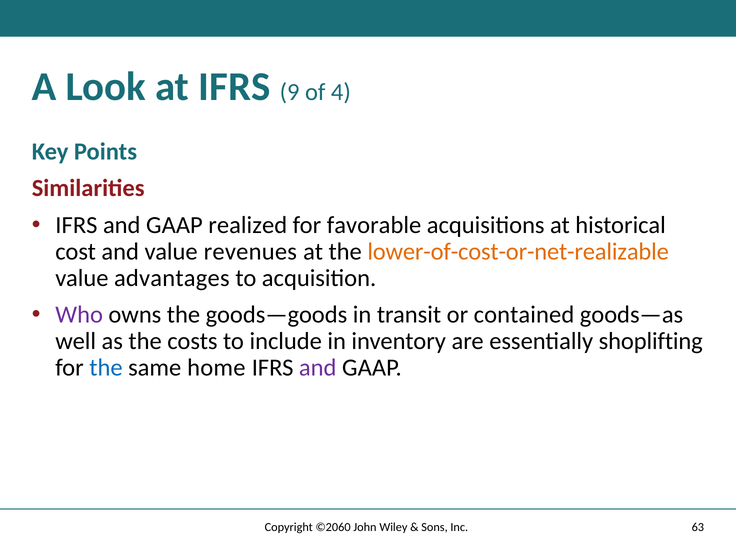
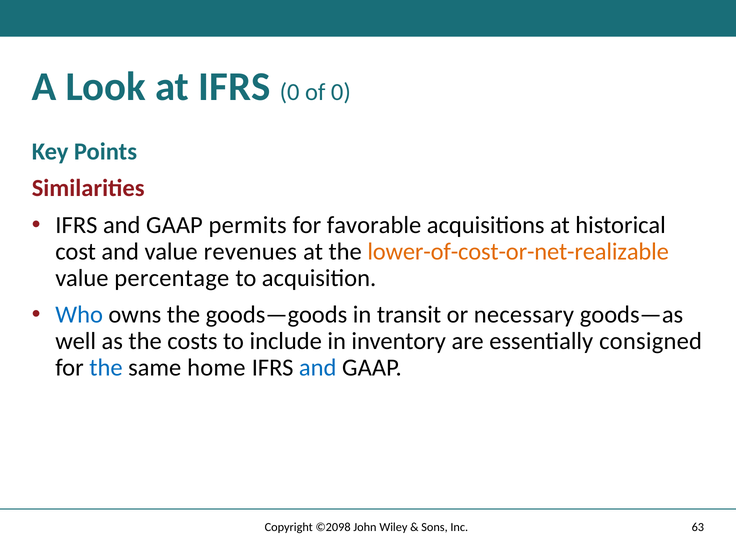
S 9: 9 -> 0 (290, 92)
of 4: 4 -> 0 (341, 92)
realized: realized -> permits (248, 225)
advantages: advantages -> percentage (172, 278)
Who colour: purple -> blue (79, 315)
contained: contained -> necessary (524, 315)
shoplifting: shoplifting -> consigned (651, 341)
and colour: purple -> blue (318, 368)
©2060: ©2060 -> ©2098 (333, 527)
